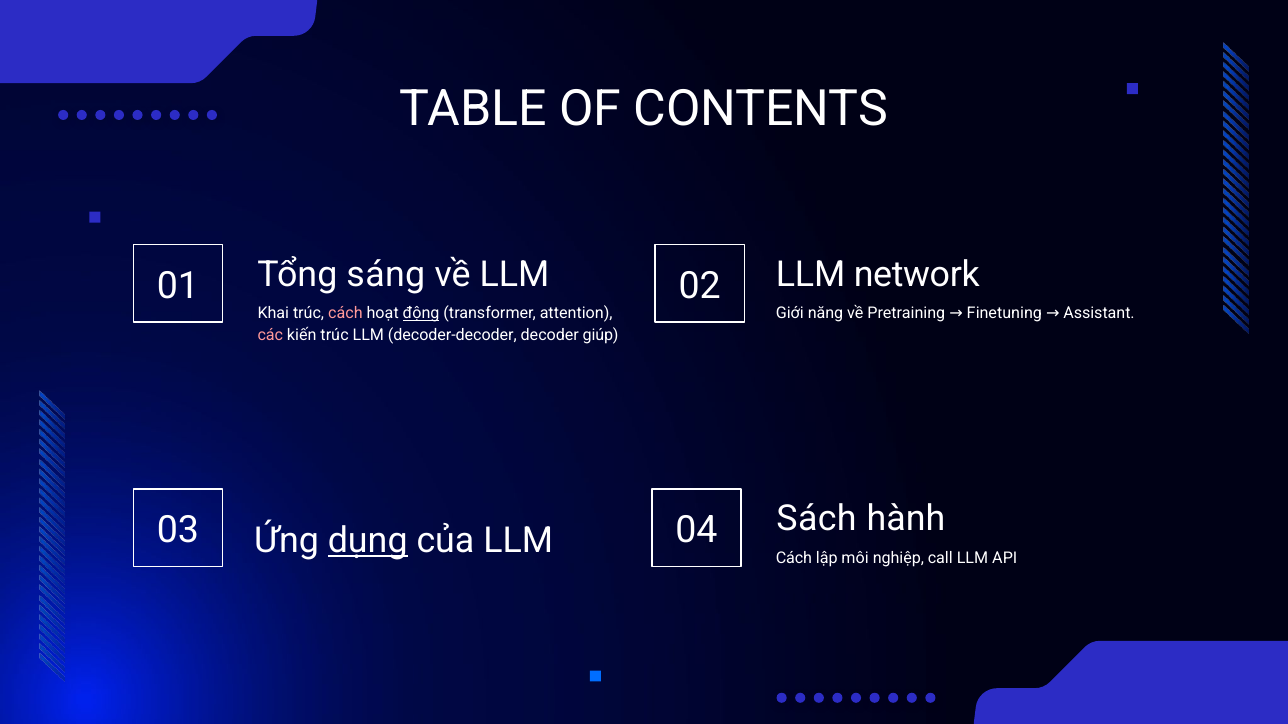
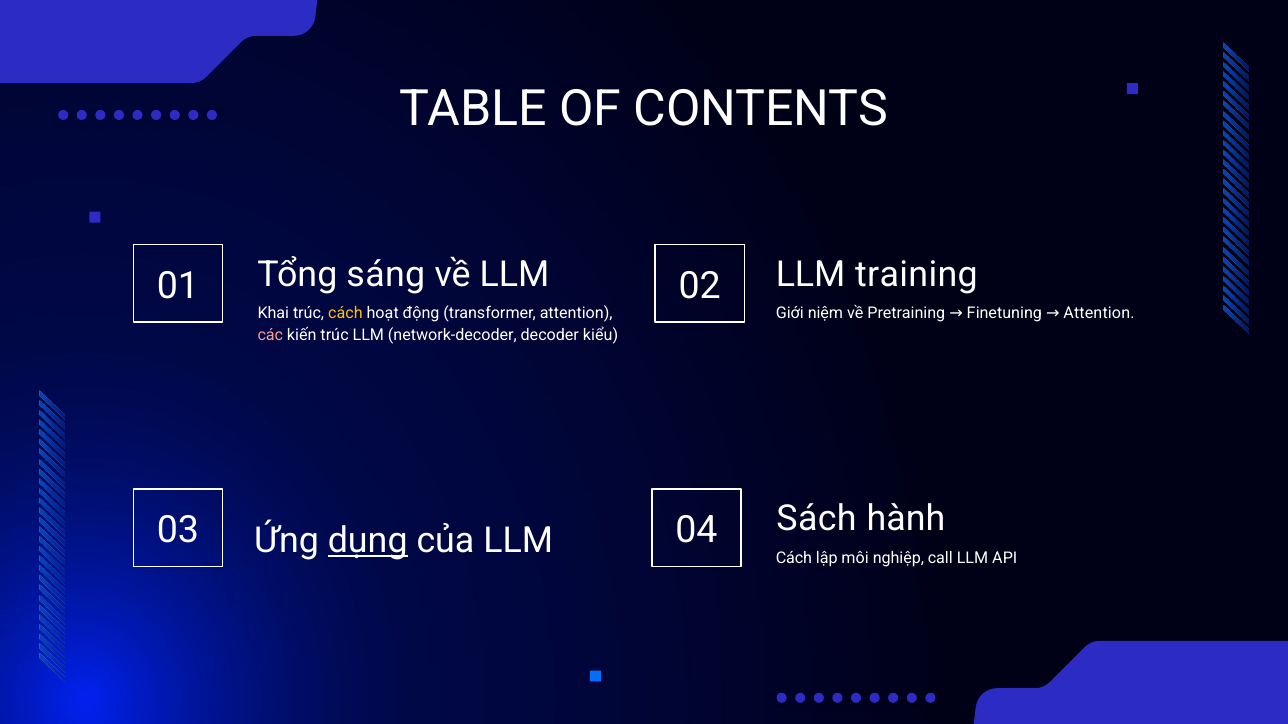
network: network -> training (916, 274)
cách colour: pink -> yellow (345, 314)
động underline: present -> none (421, 314)
năng: năng -> niệm (825, 314)
Finetuning Assistant: Assistant -> Attention (1099, 314)
decoder-decoder: decoder-decoder -> network-decoder (452, 336)
giúp: giúp -> kiểu (601, 336)
